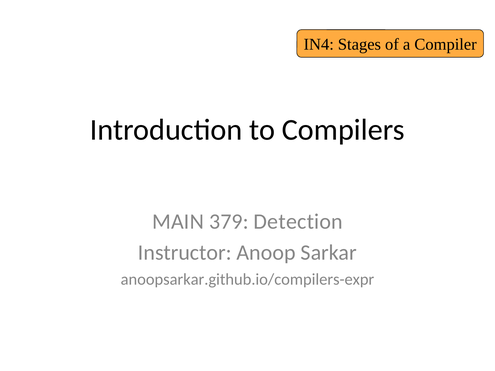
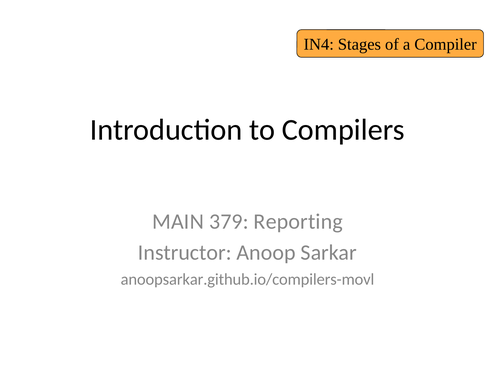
Detection: Detection -> Reporting (298, 222)
anoopsarkar.github.io/compilers-expr: anoopsarkar.github.io/compilers-expr -> anoopsarkar.github.io/compilers-movl (247, 280)
